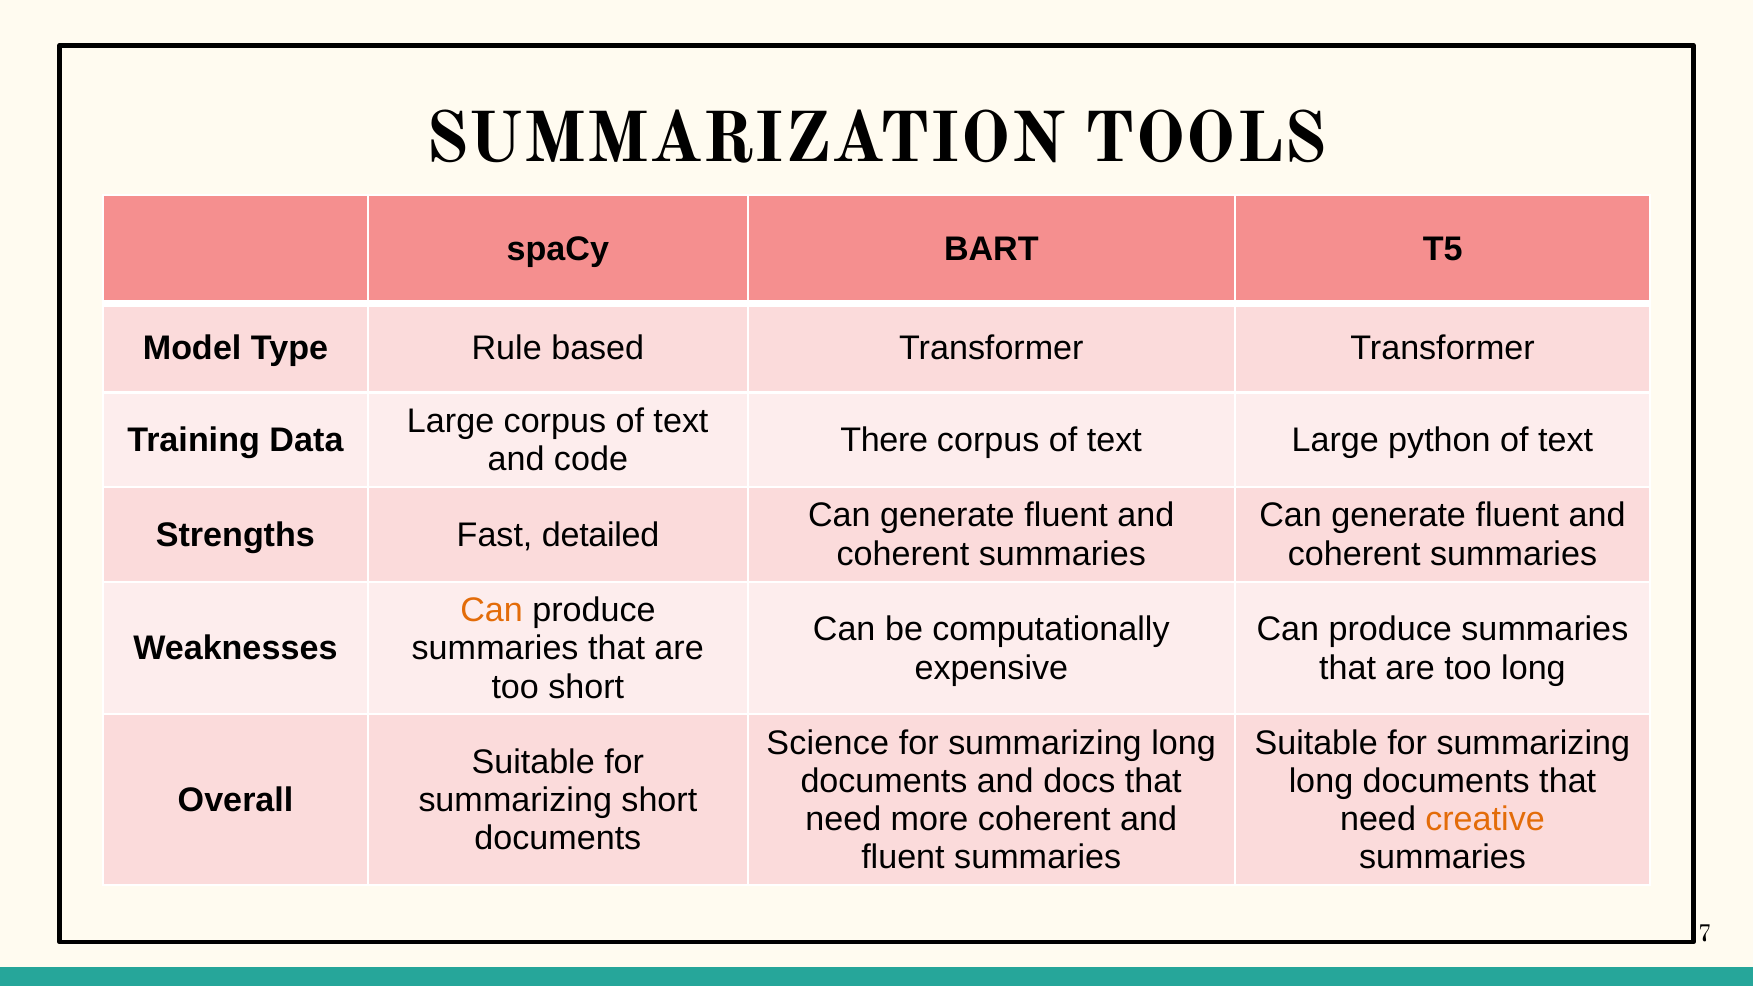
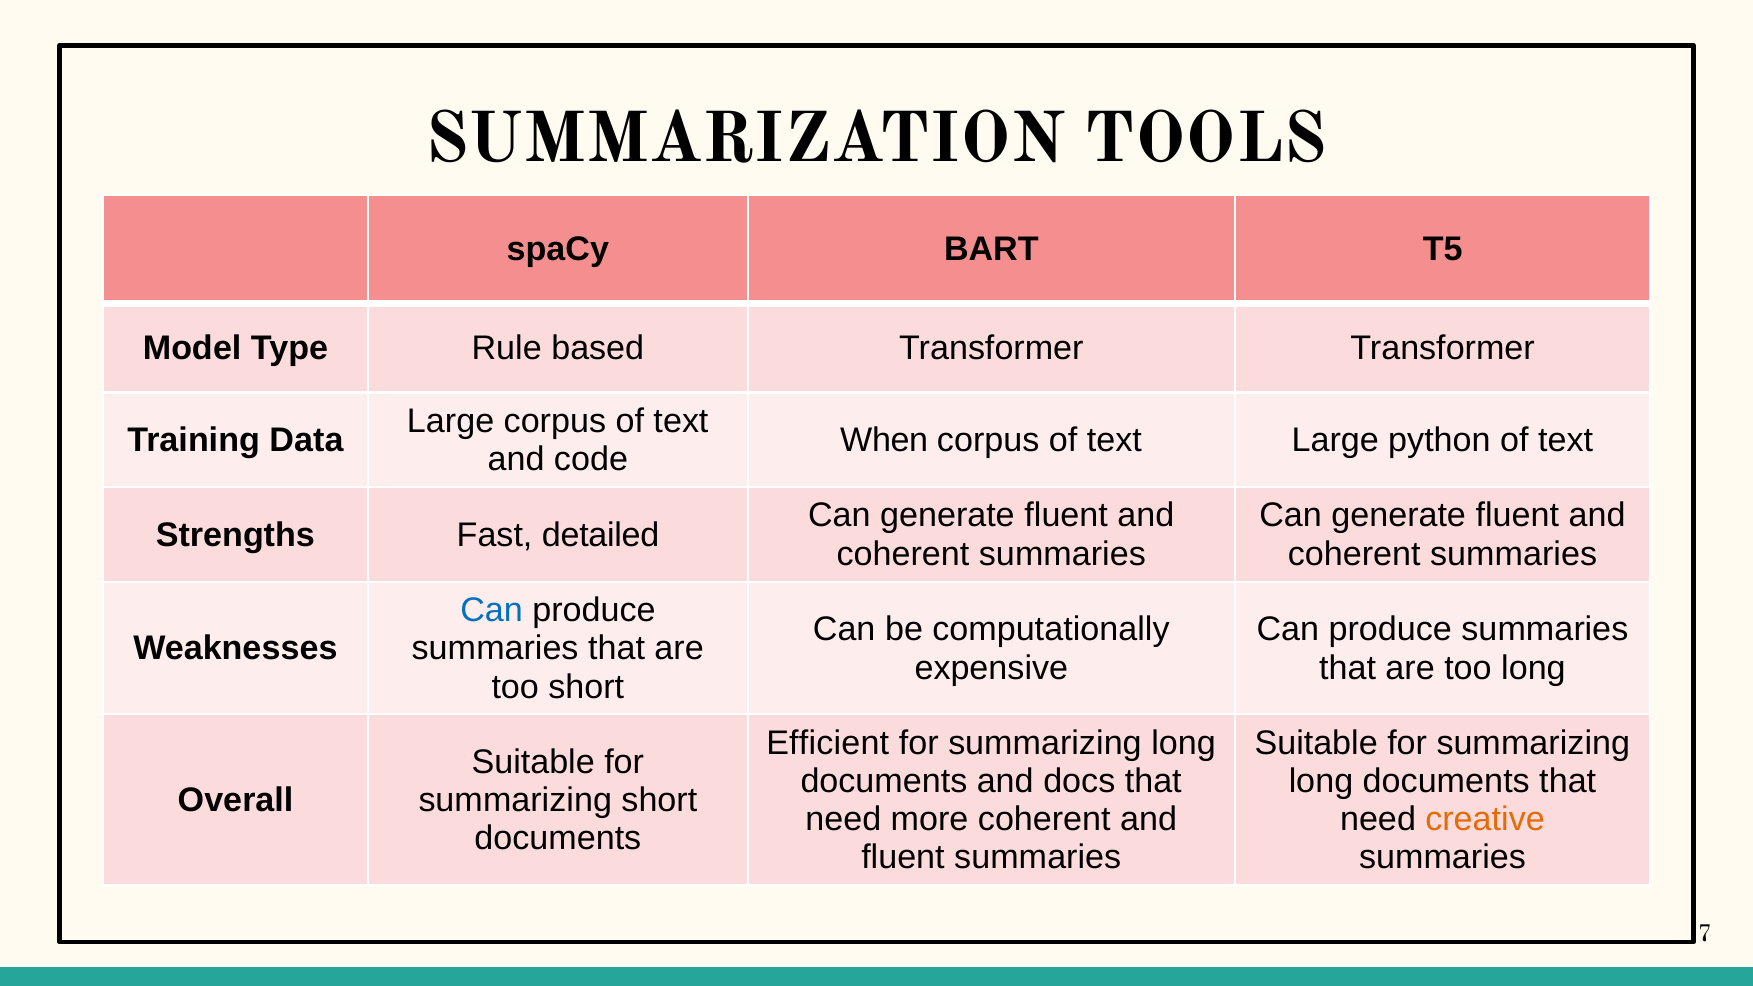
There: There -> When (884, 440)
Can colour: orange -> blue (492, 610)
Science: Science -> Efficient (828, 743)
